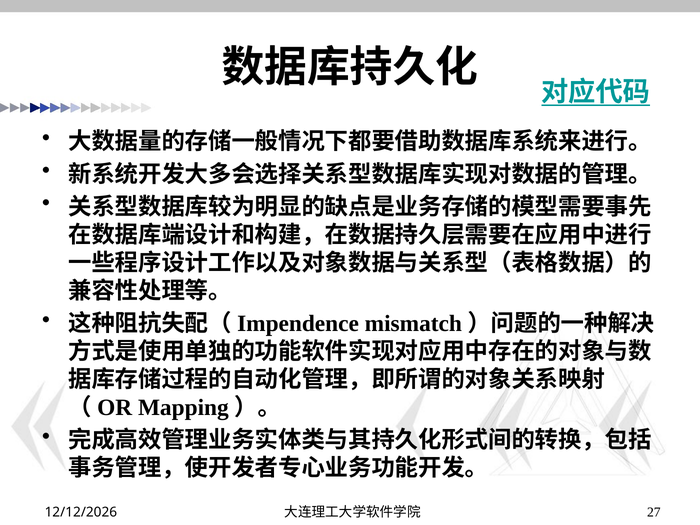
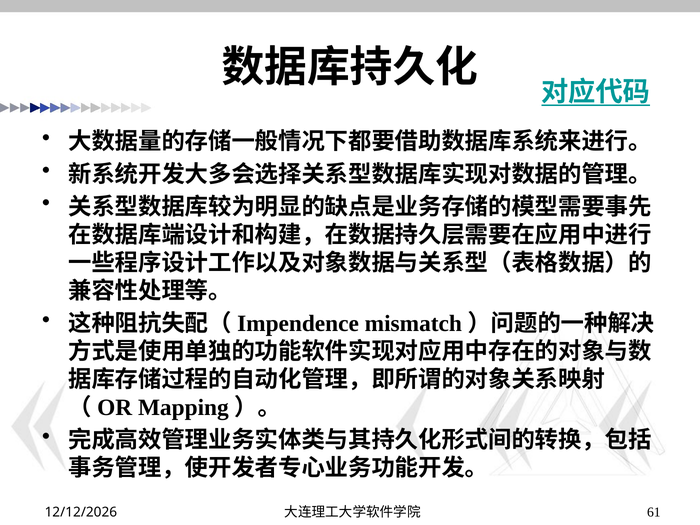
27: 27 -> 61 (654, 512)
